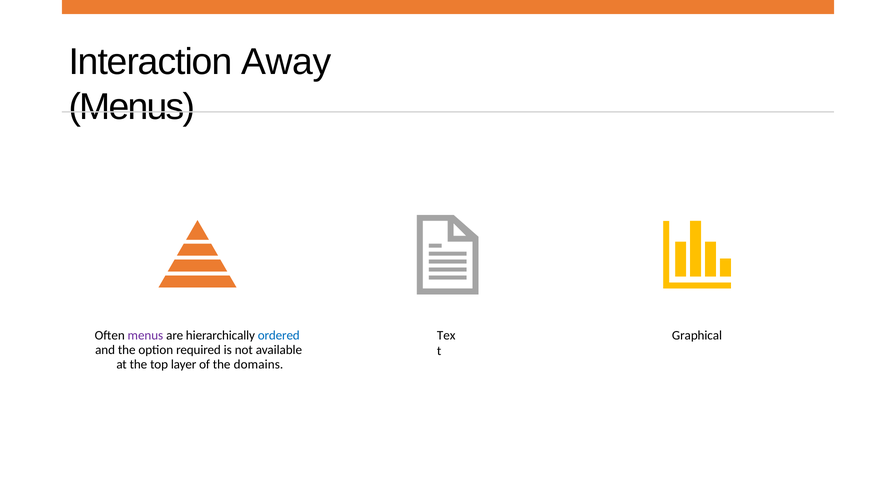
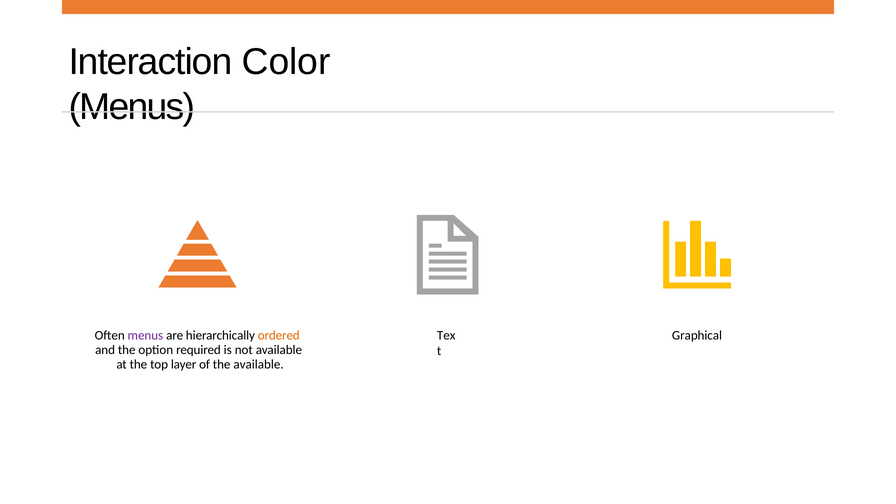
Away: Away -> Color (286, 62)
ordered colour: blue -> orange (279, 336)
the domains: domains -> available (259, 364)
